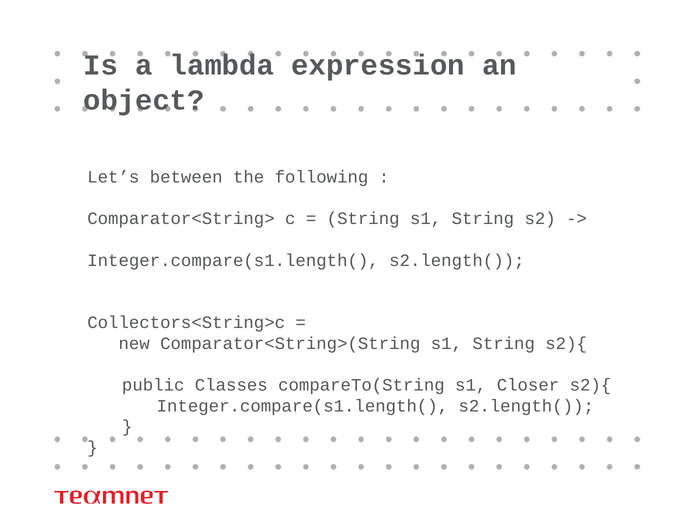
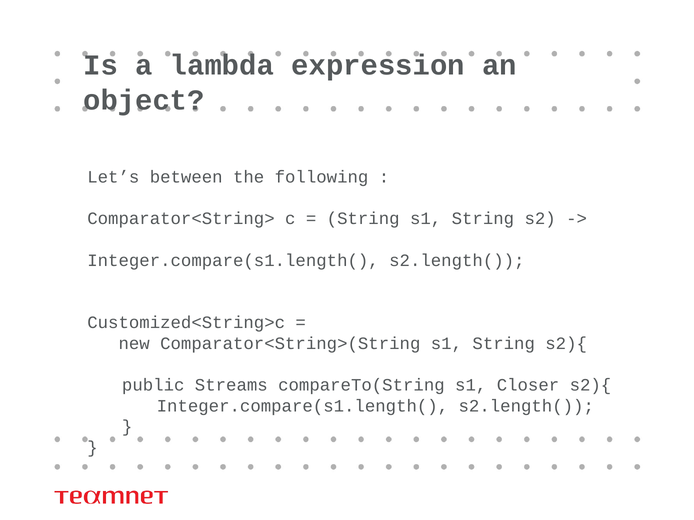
Collectors<String>c: Collectors<String>c -> Customized<String>c (186, 323)
Classes: Classes -> Streams (231, 385)
